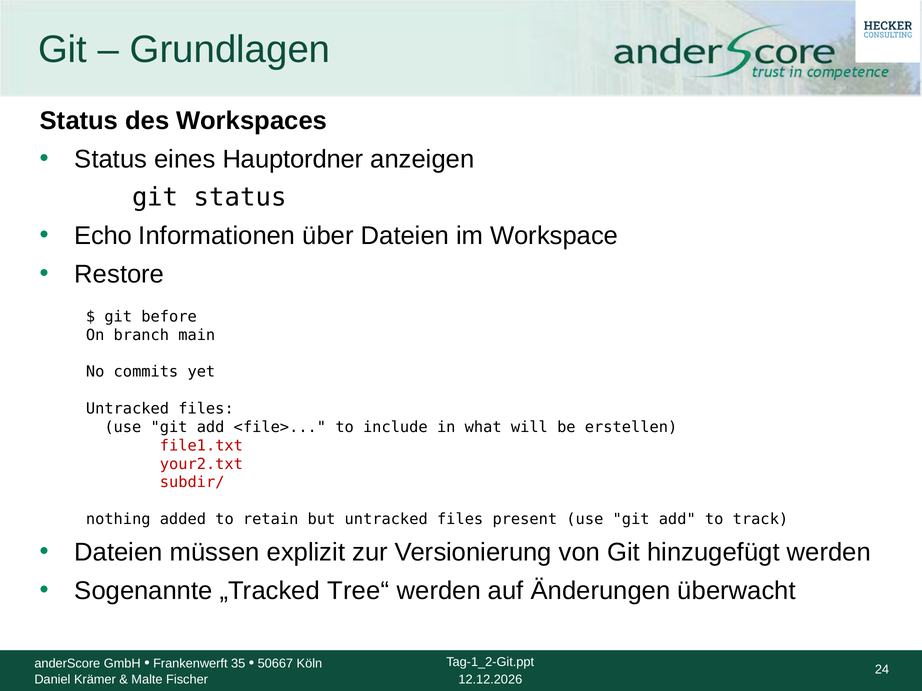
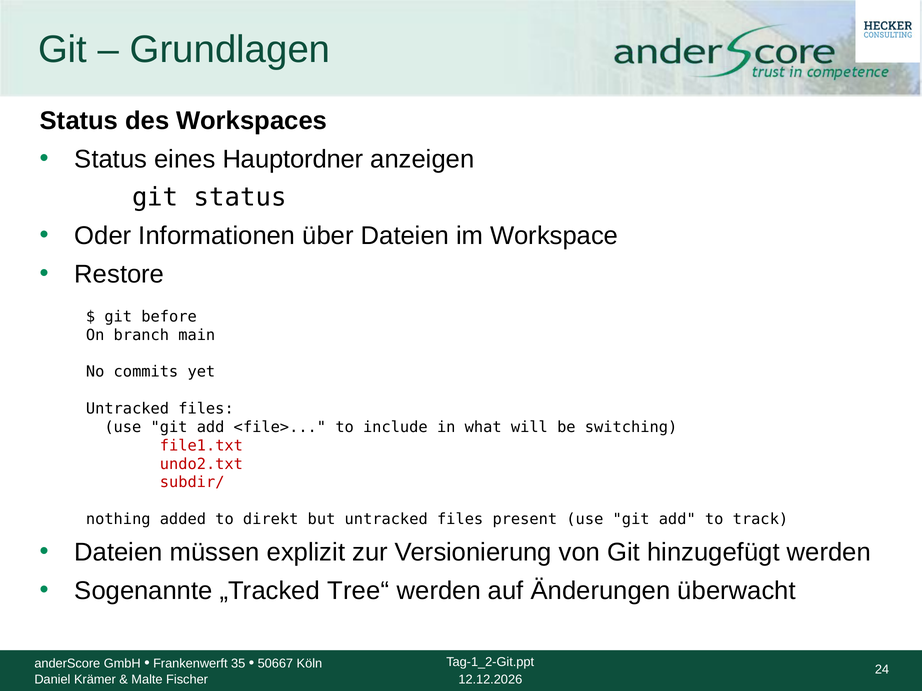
Echo: Echo -> Oder (103, 236)
erstellen: erstellen -> switching (631, 427)
your2.txt: your2.txt -> undo2.txt (201, 464)
retain: retain -> direkt (271, 520)
